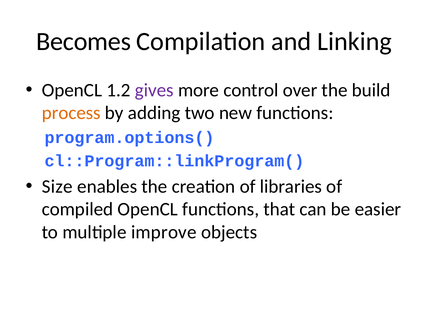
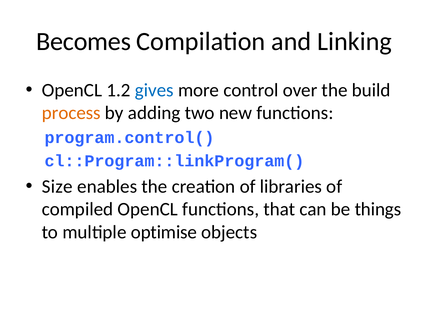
gives colour: purple -> blue (154, 90)
program.options(: program.options( -> program.control( (129, 138)
easier: easier -> things (378, 209)
improve: improve -> optimise (164, 232)
